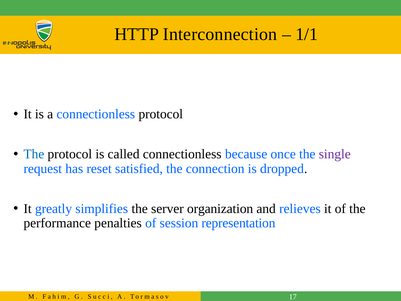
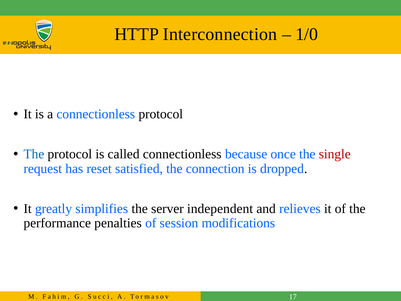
1/1: 1/1 -> 1/0 (307, 34)
single colour: purple -> red (335, 154)
organization: organization -> independent (220, 208)
representation: representation -> modifications (238, 223)
